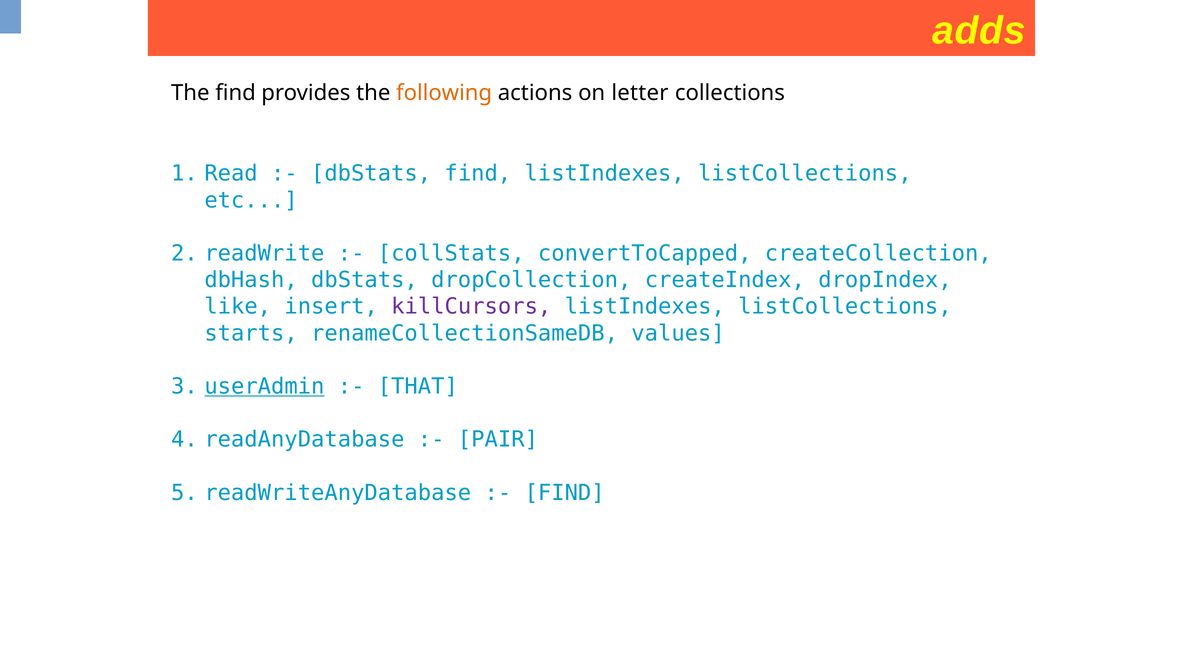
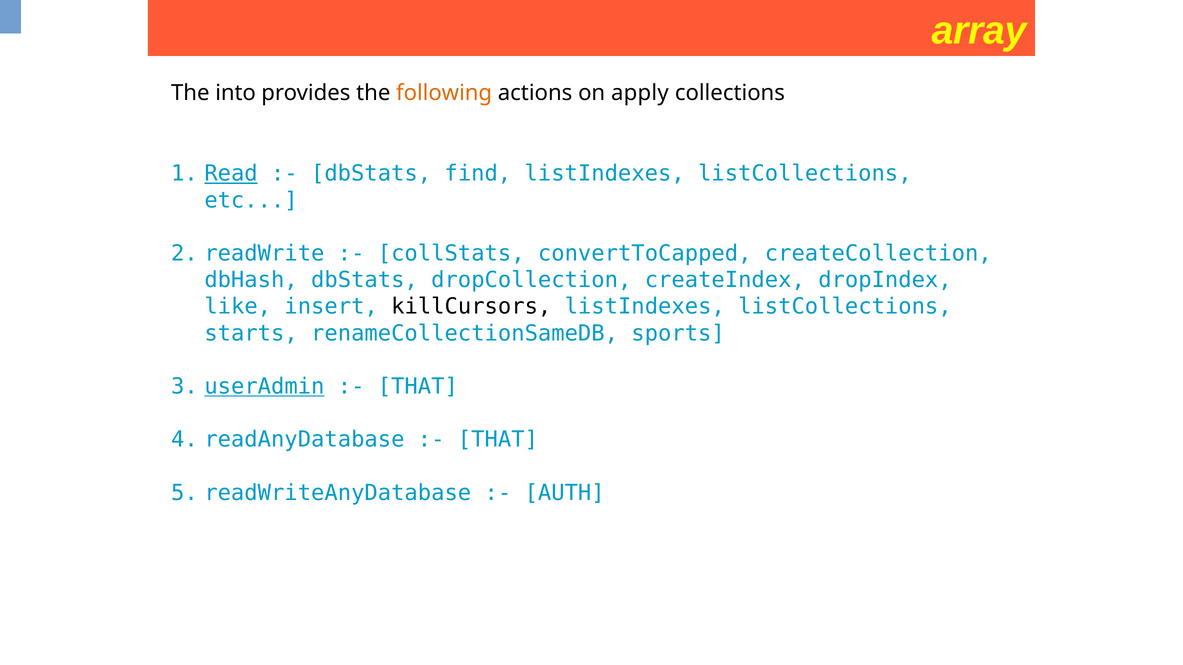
adds: adds -> array (979, 31)
The find: find -> into (236, 93)
letter: letter -> apply (640, 93)
Read underline: none -> present (231, 174)
killCursors colour: purple -> black (471, 307)
values: values -> sports (678, 333)
PAIR: PAIR -> THAT (498, 440)
FIND: FIND -> AUTH (565, 493)
